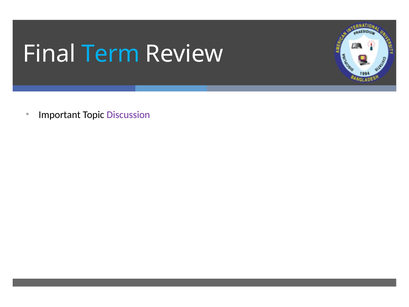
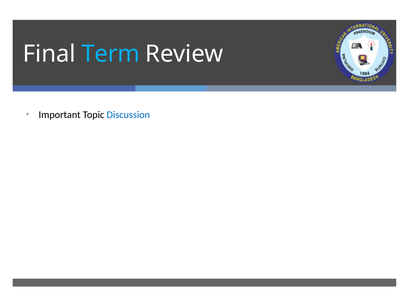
Discussion colour: purple -> blue (128, 115)
